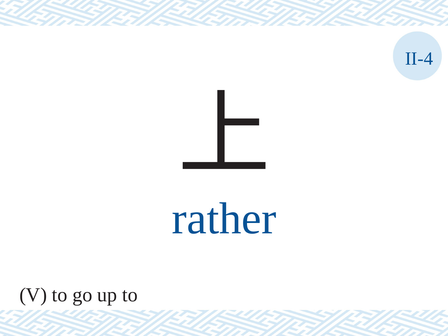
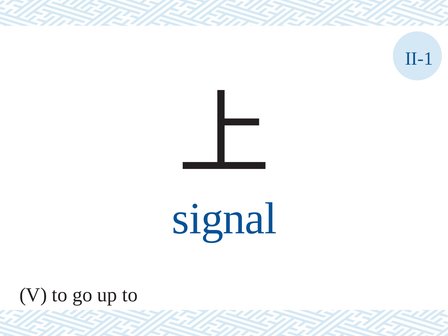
II-4: II-4 -> II-1 (419, 59)
rather: rather -> signal (224, 219)
